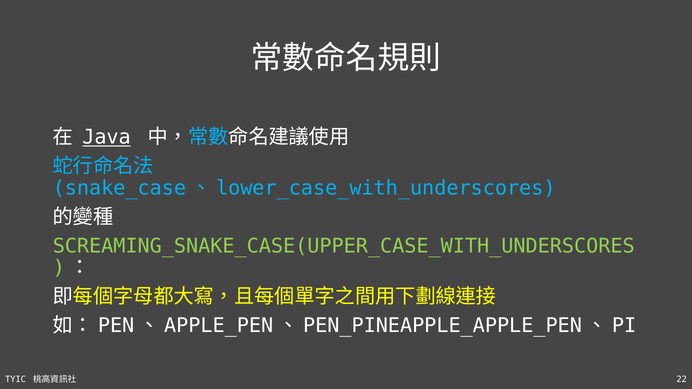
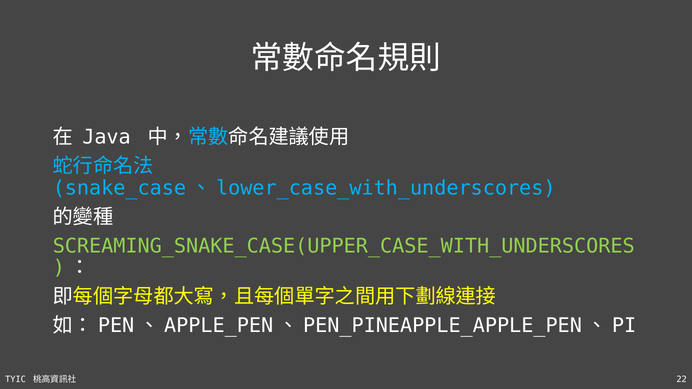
Java underline: present -> none (107, 137)
